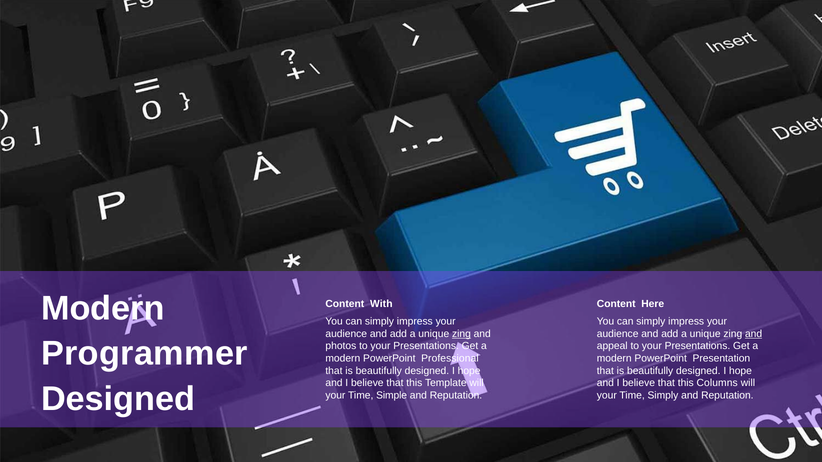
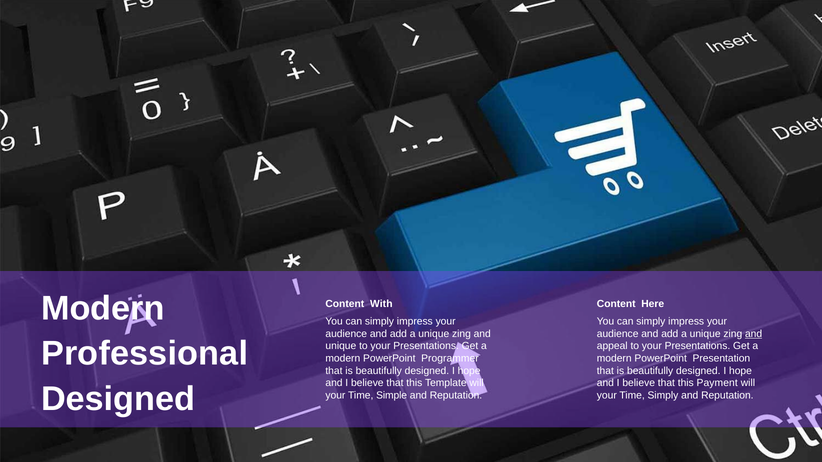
zing underline: present -> none (461, 334)
Programmer: Programmer -> Professional (145, 354)
photos: photos -> unique (341, 346)
Professional: Professional -> Programmer (450, 359)
Columns: Columns -> Payment (717, 383)
